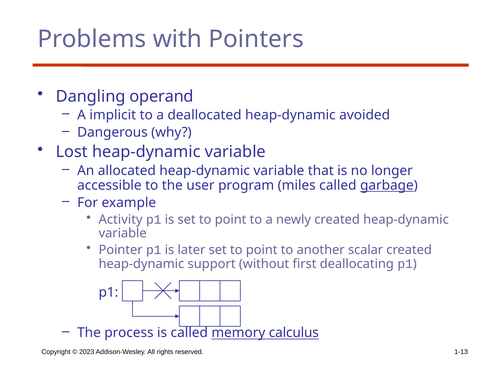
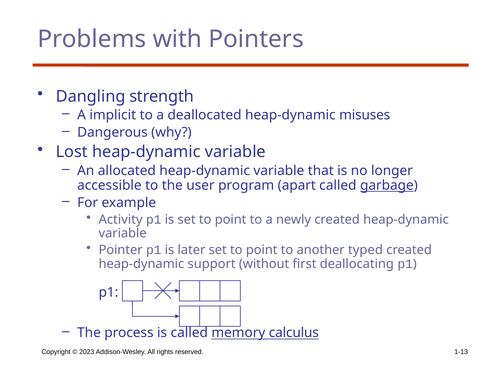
operand: operand -> strength (162, 97)
avoided: avoided -> misuses (365, 115)
miles: miles -> apart (297, 186)
scalar: scalar -> typed (365, 250)
